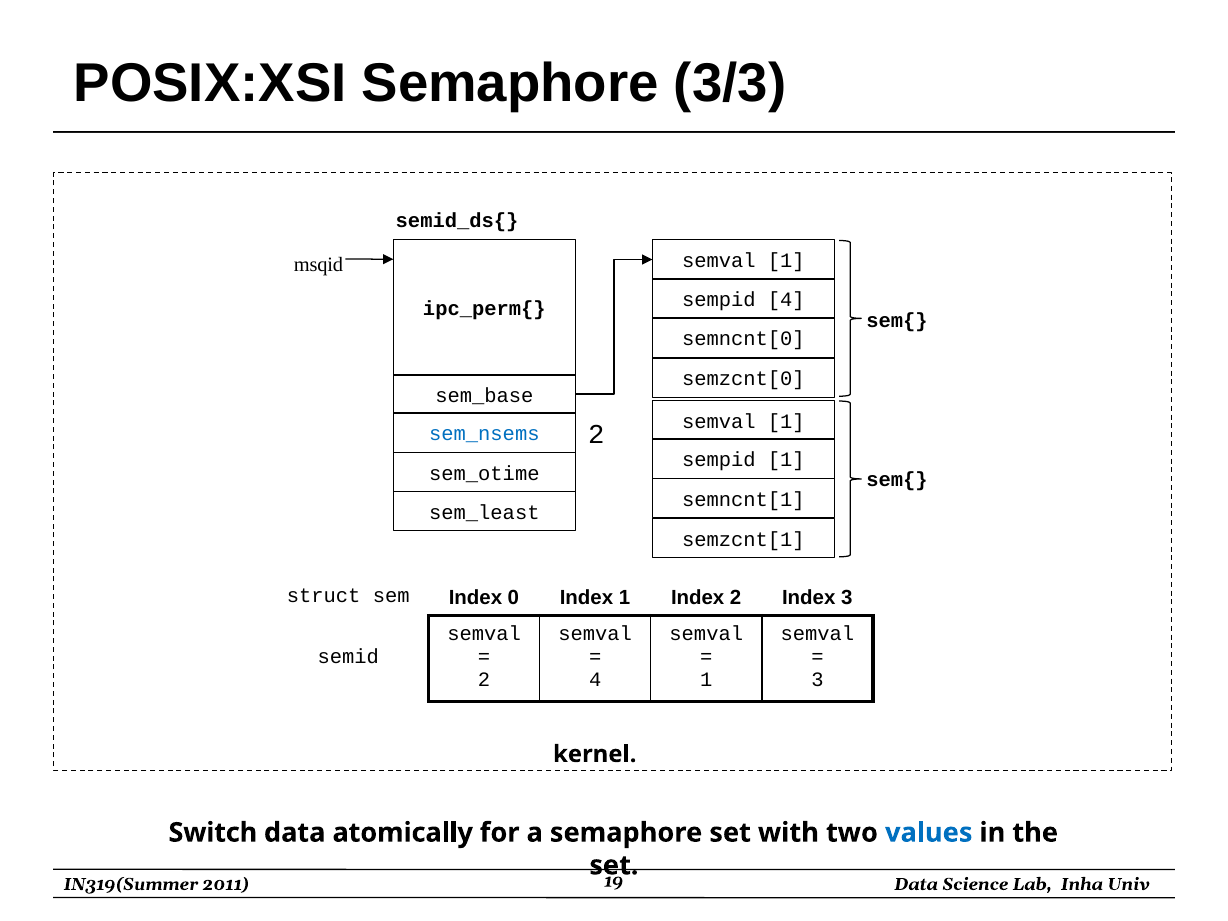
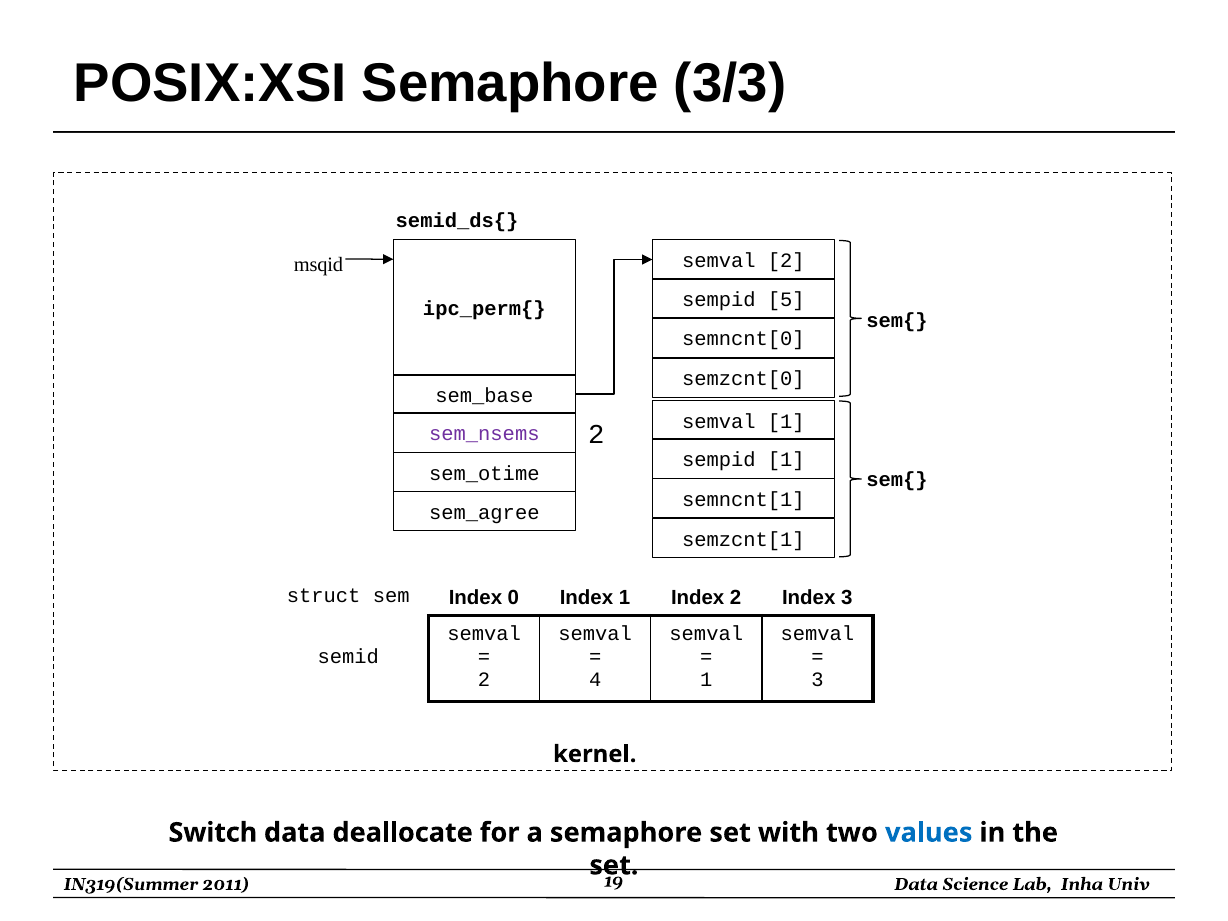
1: 1 -> 2 (786, 261)
sempid 4: 4 -> 5 (786, 300)
sem_nsems colour: blue -> purple (484, 434)
sem_least: sem_least -> sem_agree (484, 513)
atomically: atomically -> deallocate (403, 833)
